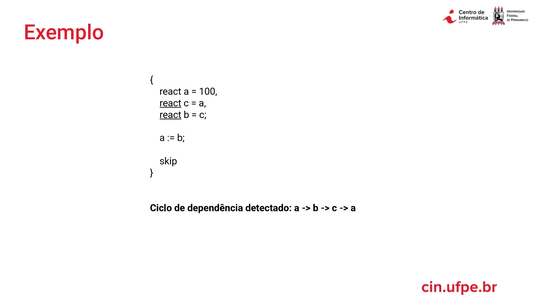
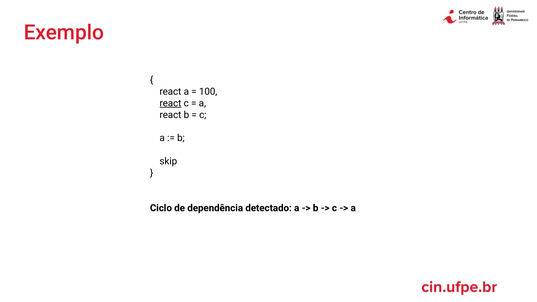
react underline: present -> none (170, 115)
